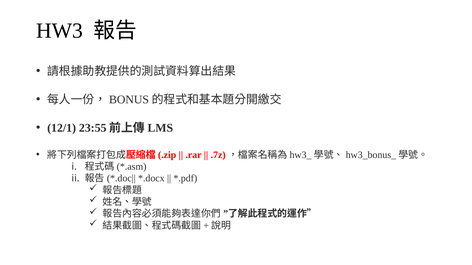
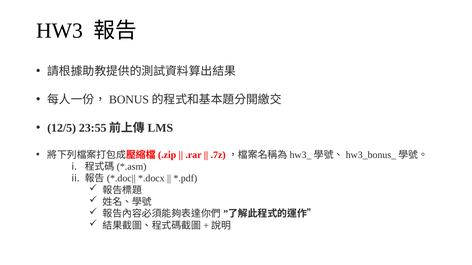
12/1: 12/1 -> 12/5 (62, 128)
